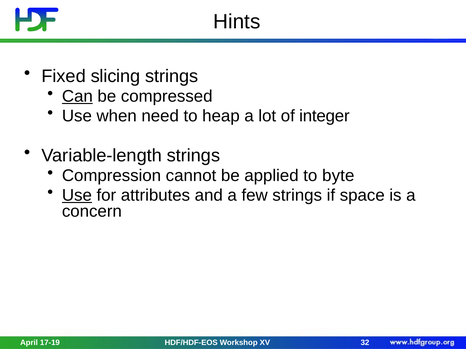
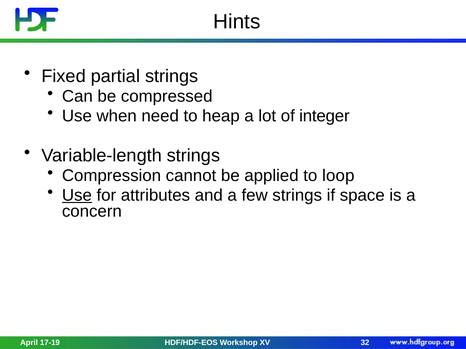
slicing: slicing -> partial (115, 76)
Can underline: present -> none (77, 96)
byte: byte -> loop (338, 176)
